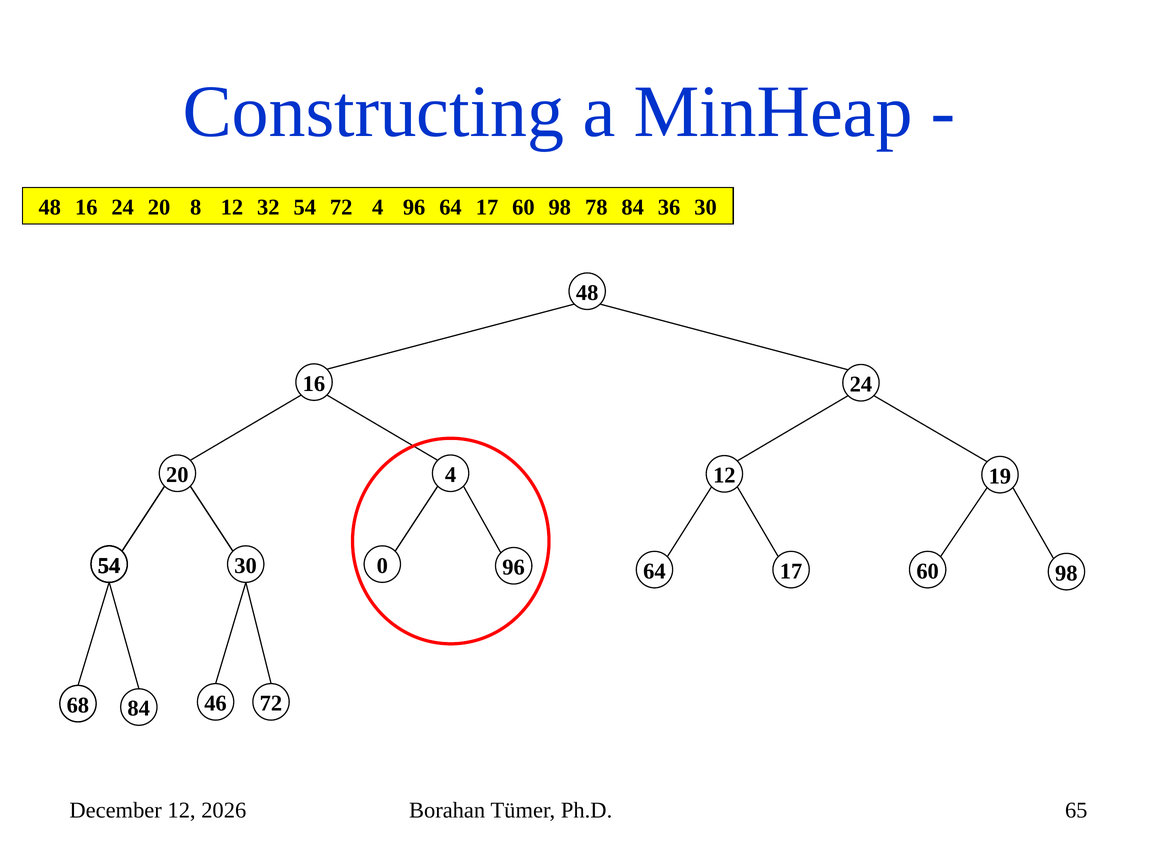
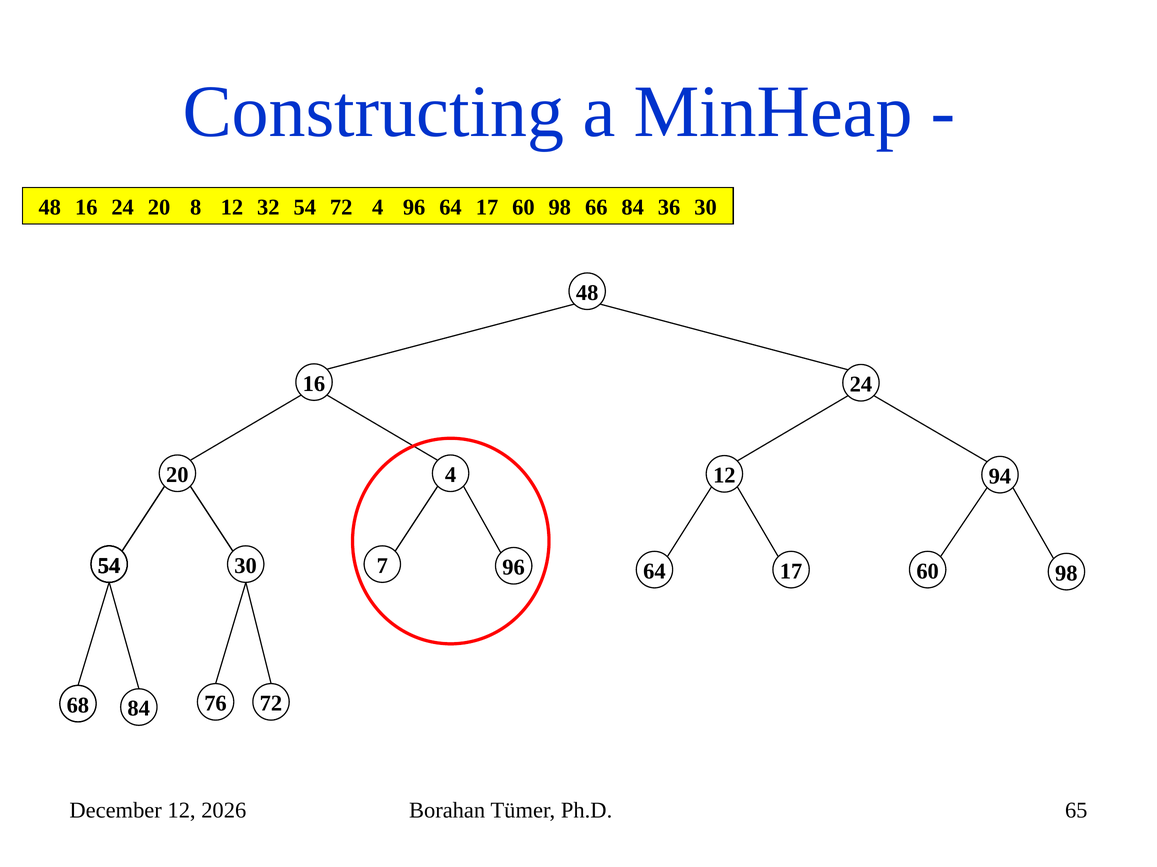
78: 78 -> 66 (596, 207)
19: 19 -> 94 (1000, 477)
0: 0 -> 7 (382, 566)
46: 46 -> 76 (215, 704)
